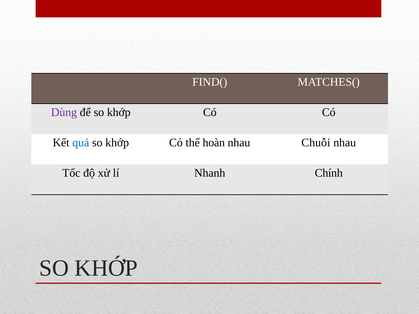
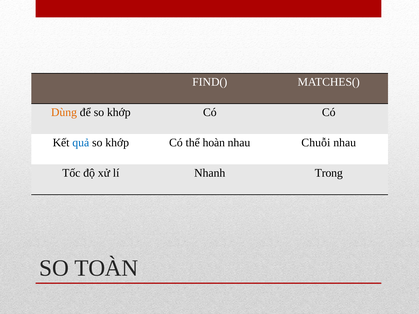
Dùng colour: purple -> orange (64, 112)
Chính: Chính -> Trong (329, 173)
KHỚP: KHỚP -> TOÀN (106, 268)
